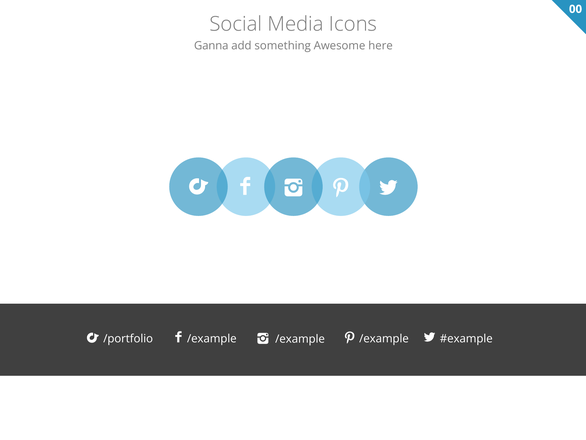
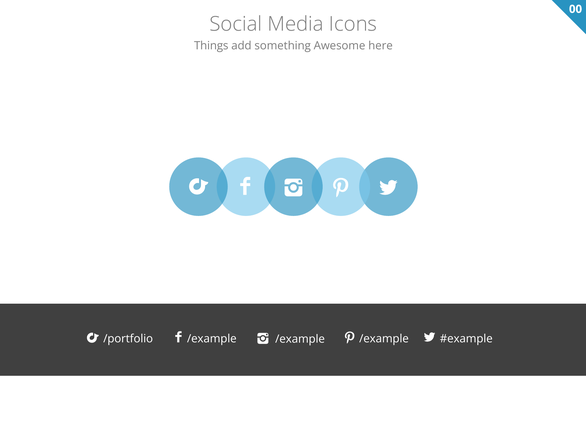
Ganna: Ganna -> Things (211, 46)
